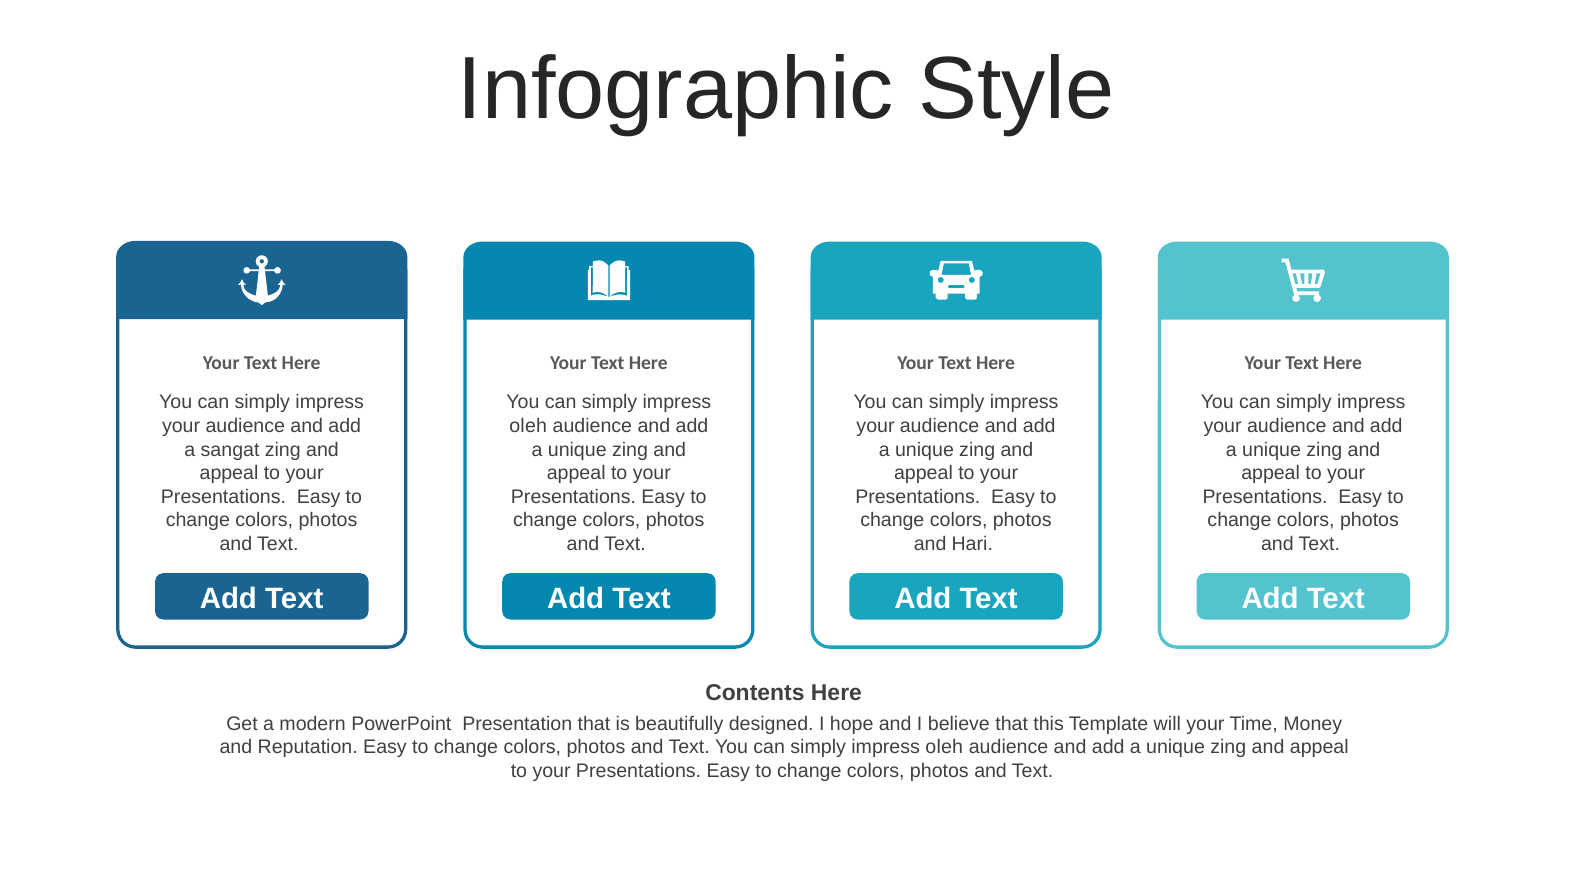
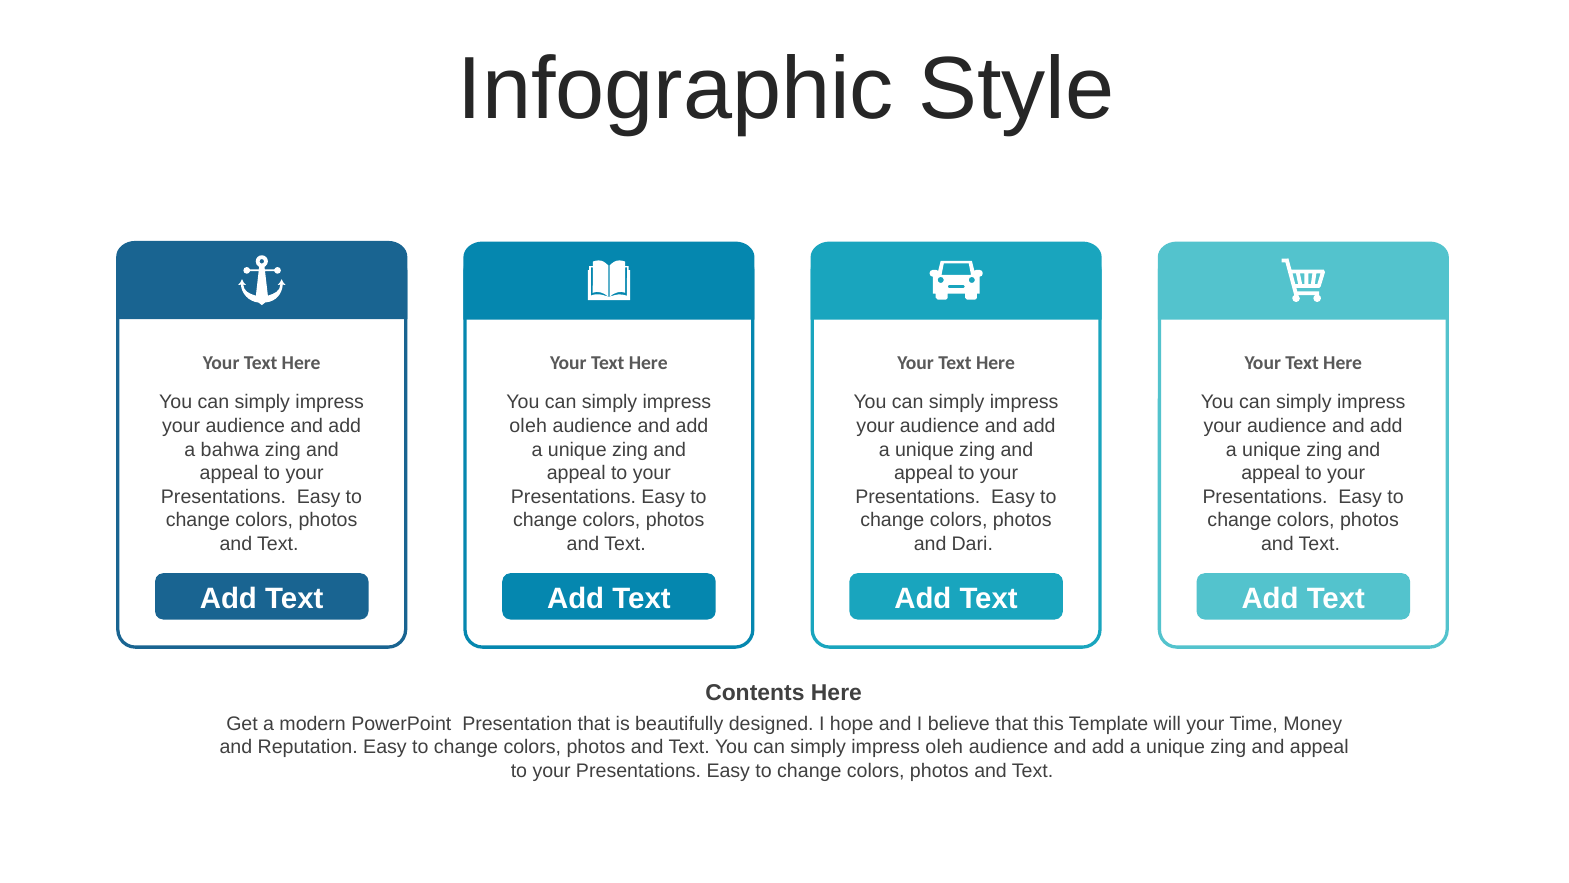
sangat: sangat -> bahwa (230, 449)
Hari: Hari -> Dari (972, 543)
